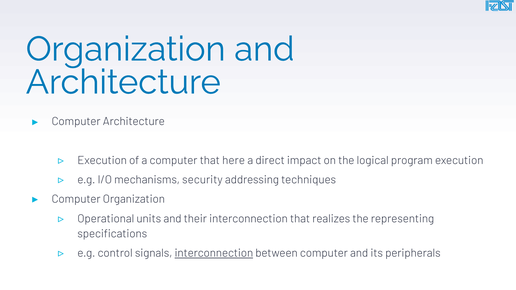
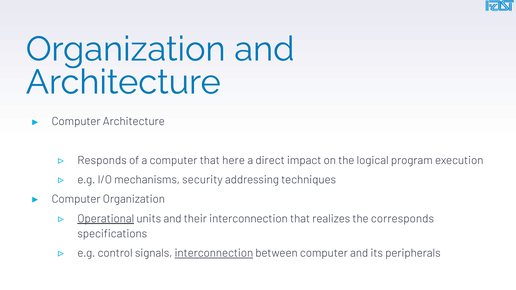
Execution: Execution -> Responds (102, 161)
Operational underline: none -> present (106, 219)
representing: representing -> corresponds (402, 219)
